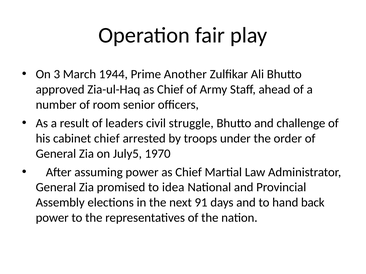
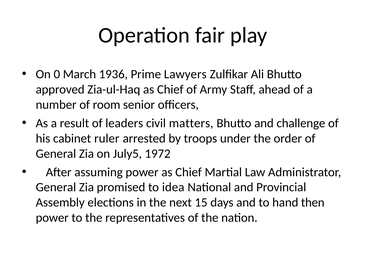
3: 3 -> 0 (57, 74)
1944: 1944 -> 1936 (113, 74)
Another: Another -> Lawyers (185, 74)
struggle: struggle -> matters (191, 123)
cabinet chief: chief -> ruler (107, 139)
1970: 1970 -> 1972 (158, 154)
91: 91 -> 15 (201, 203)
back: back -> then (313, 203)
